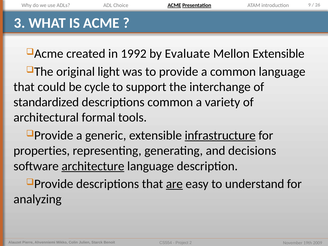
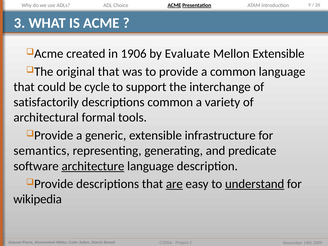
1992: 1992 -> 1906 (134, 54)
original light: light -> that (109, 72)
standardized: standardized -> satisfactorily (46, 102)
infrastructure underline: present -> none (220, 135)
properties: properties -> semantics (42, 151)
decisions: decisions -> predicate (252, 151)
understand underline: none -> present (255, 184)
analyzing: analyzing -> wikipedia (38, 199)
